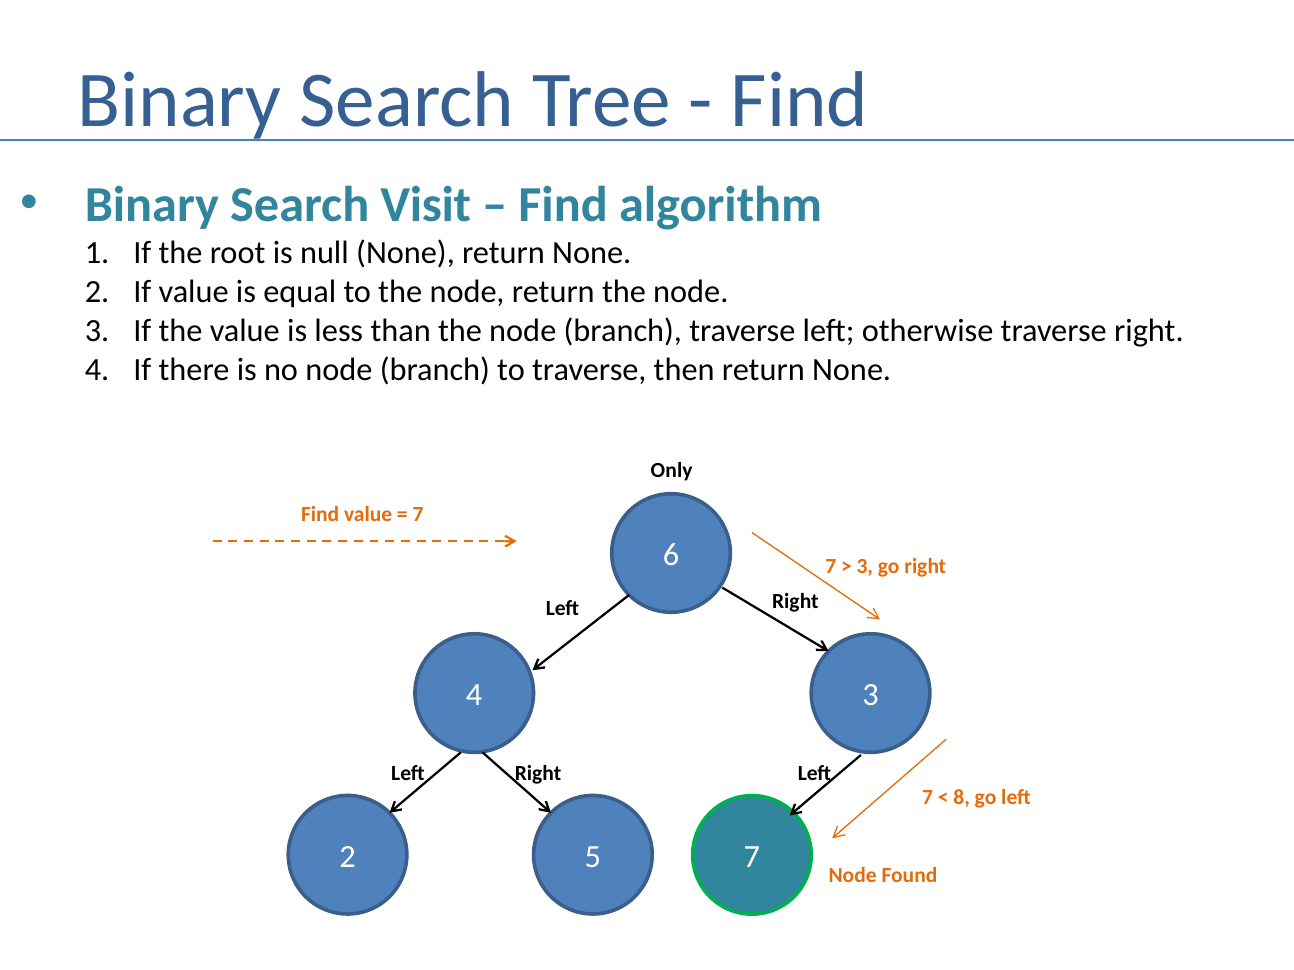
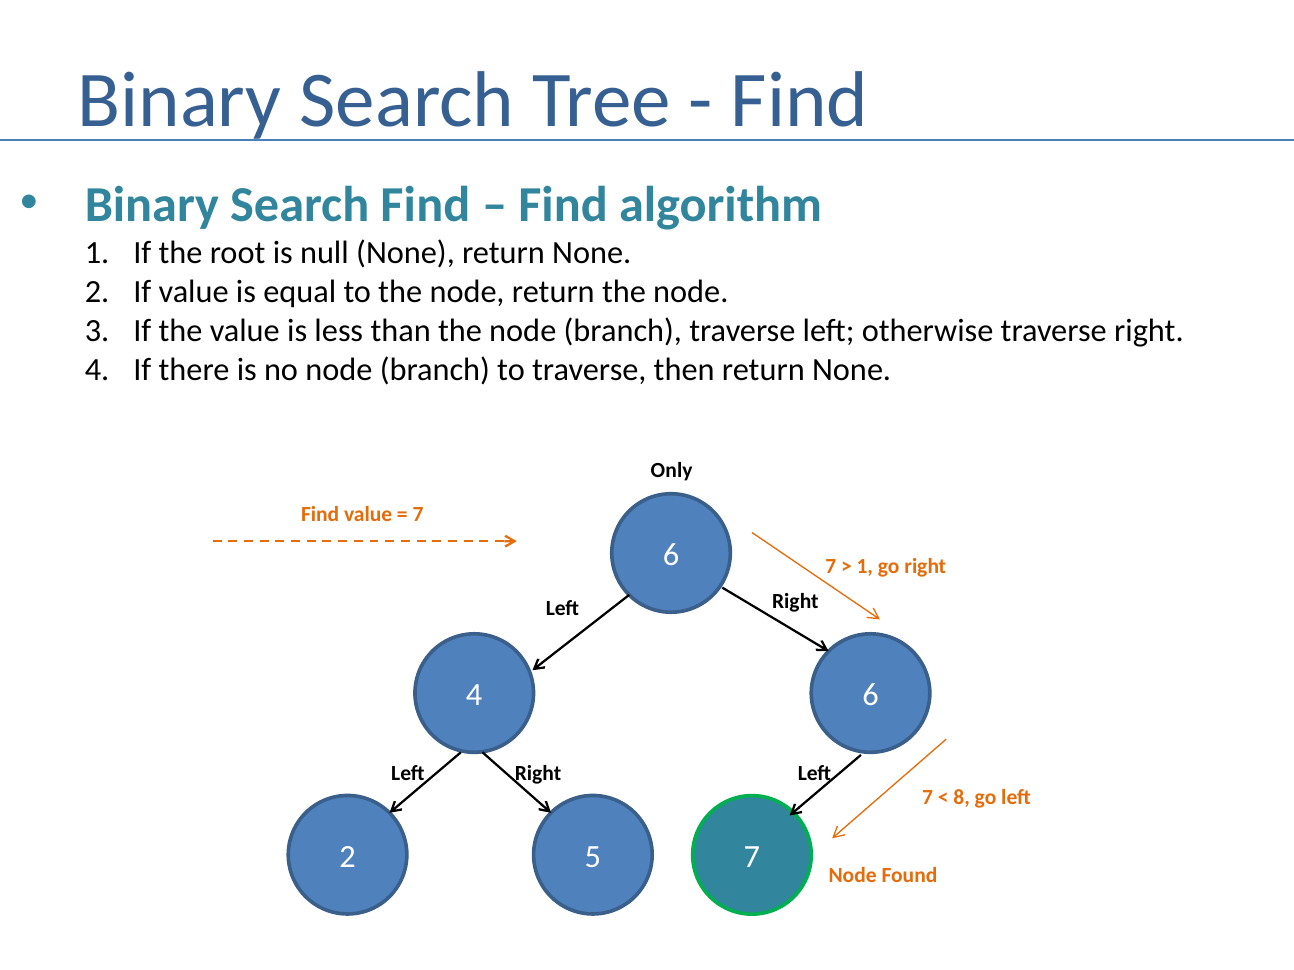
Search Visit: Visit -> Find (425, 205)
3: 3 -> 1 (865, 567)
4 3: 3 -> 6 (870, 696)
